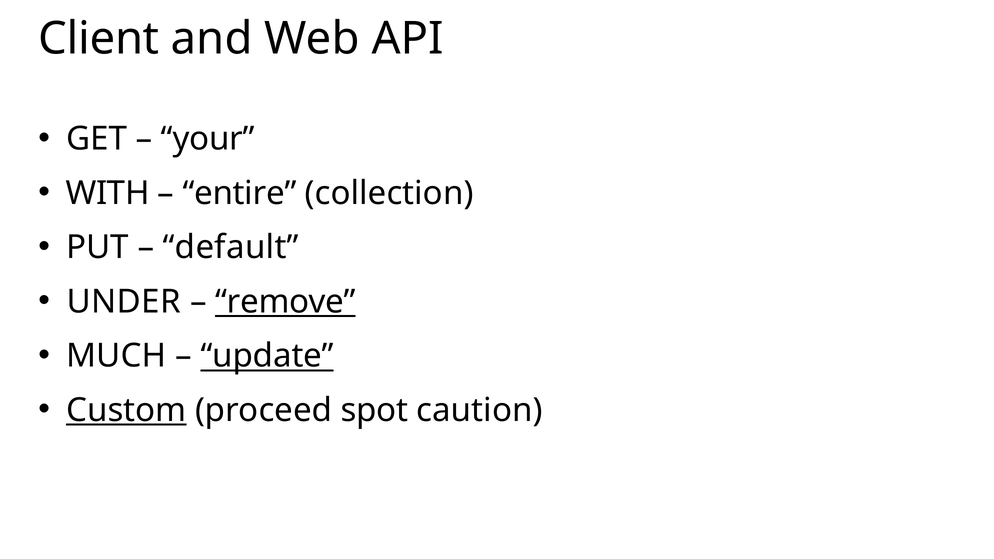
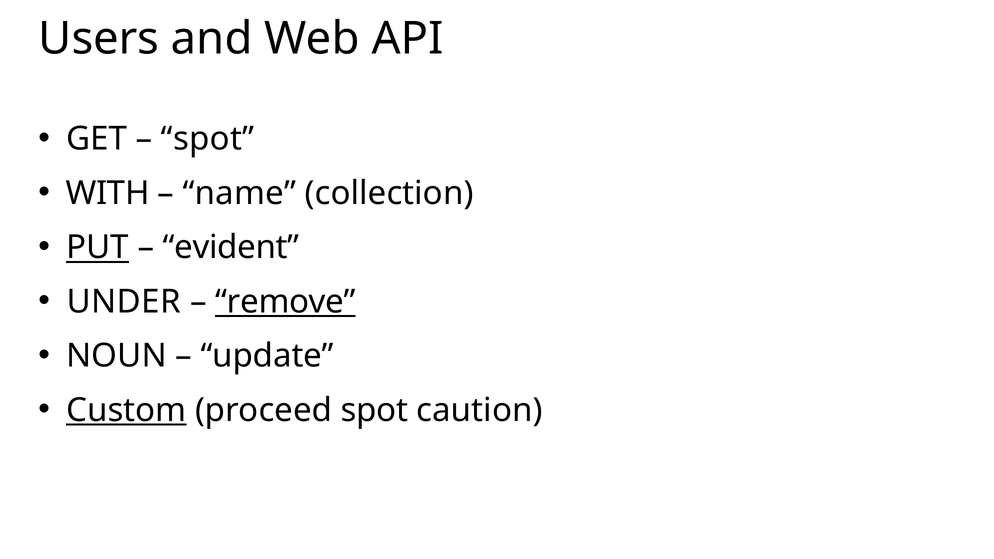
Client: Client -> Users (99, 39)
your: your -> spot (208, 139)
entire: entire -> name (239, 193)
PUT underline: none -> present (98, 248)
default: default -> evident (231, 248)
MUCH: MUCH -> NOUN (116, 356)
update underline: present -> none (267, 356)
